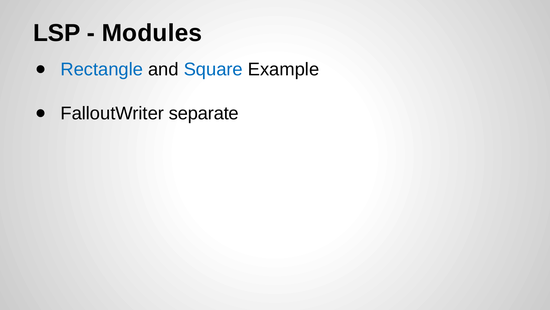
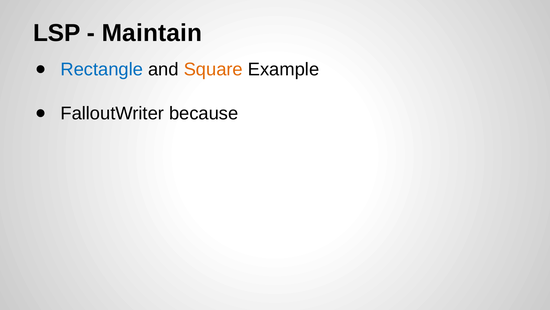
Modules: Modules -> Maintain (152, 33)
Square colour: blue -> orange (213, 69)
separate: separate -> because (204, 113)
